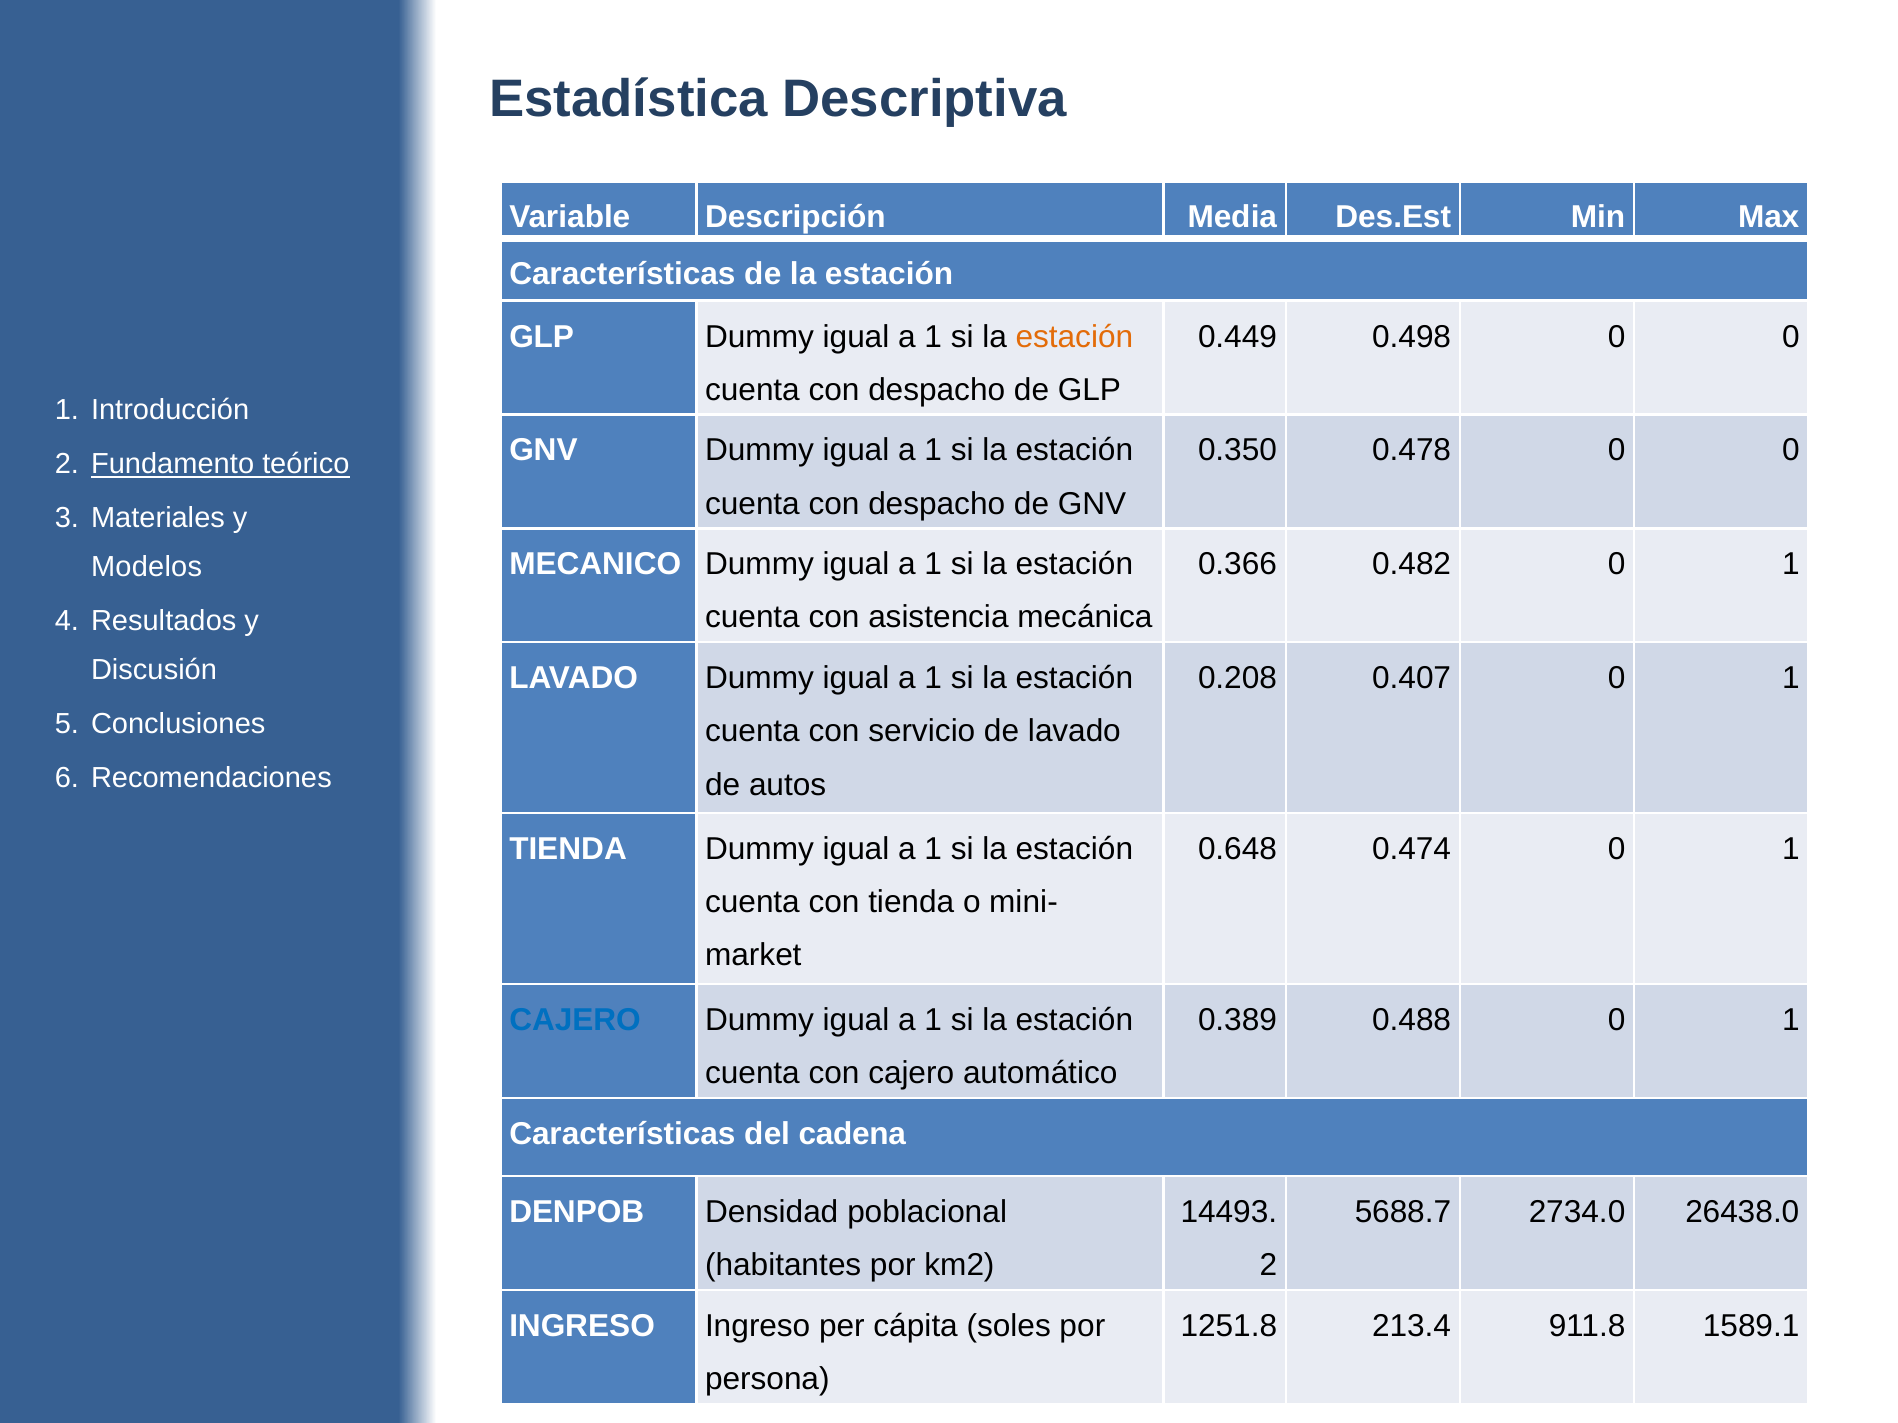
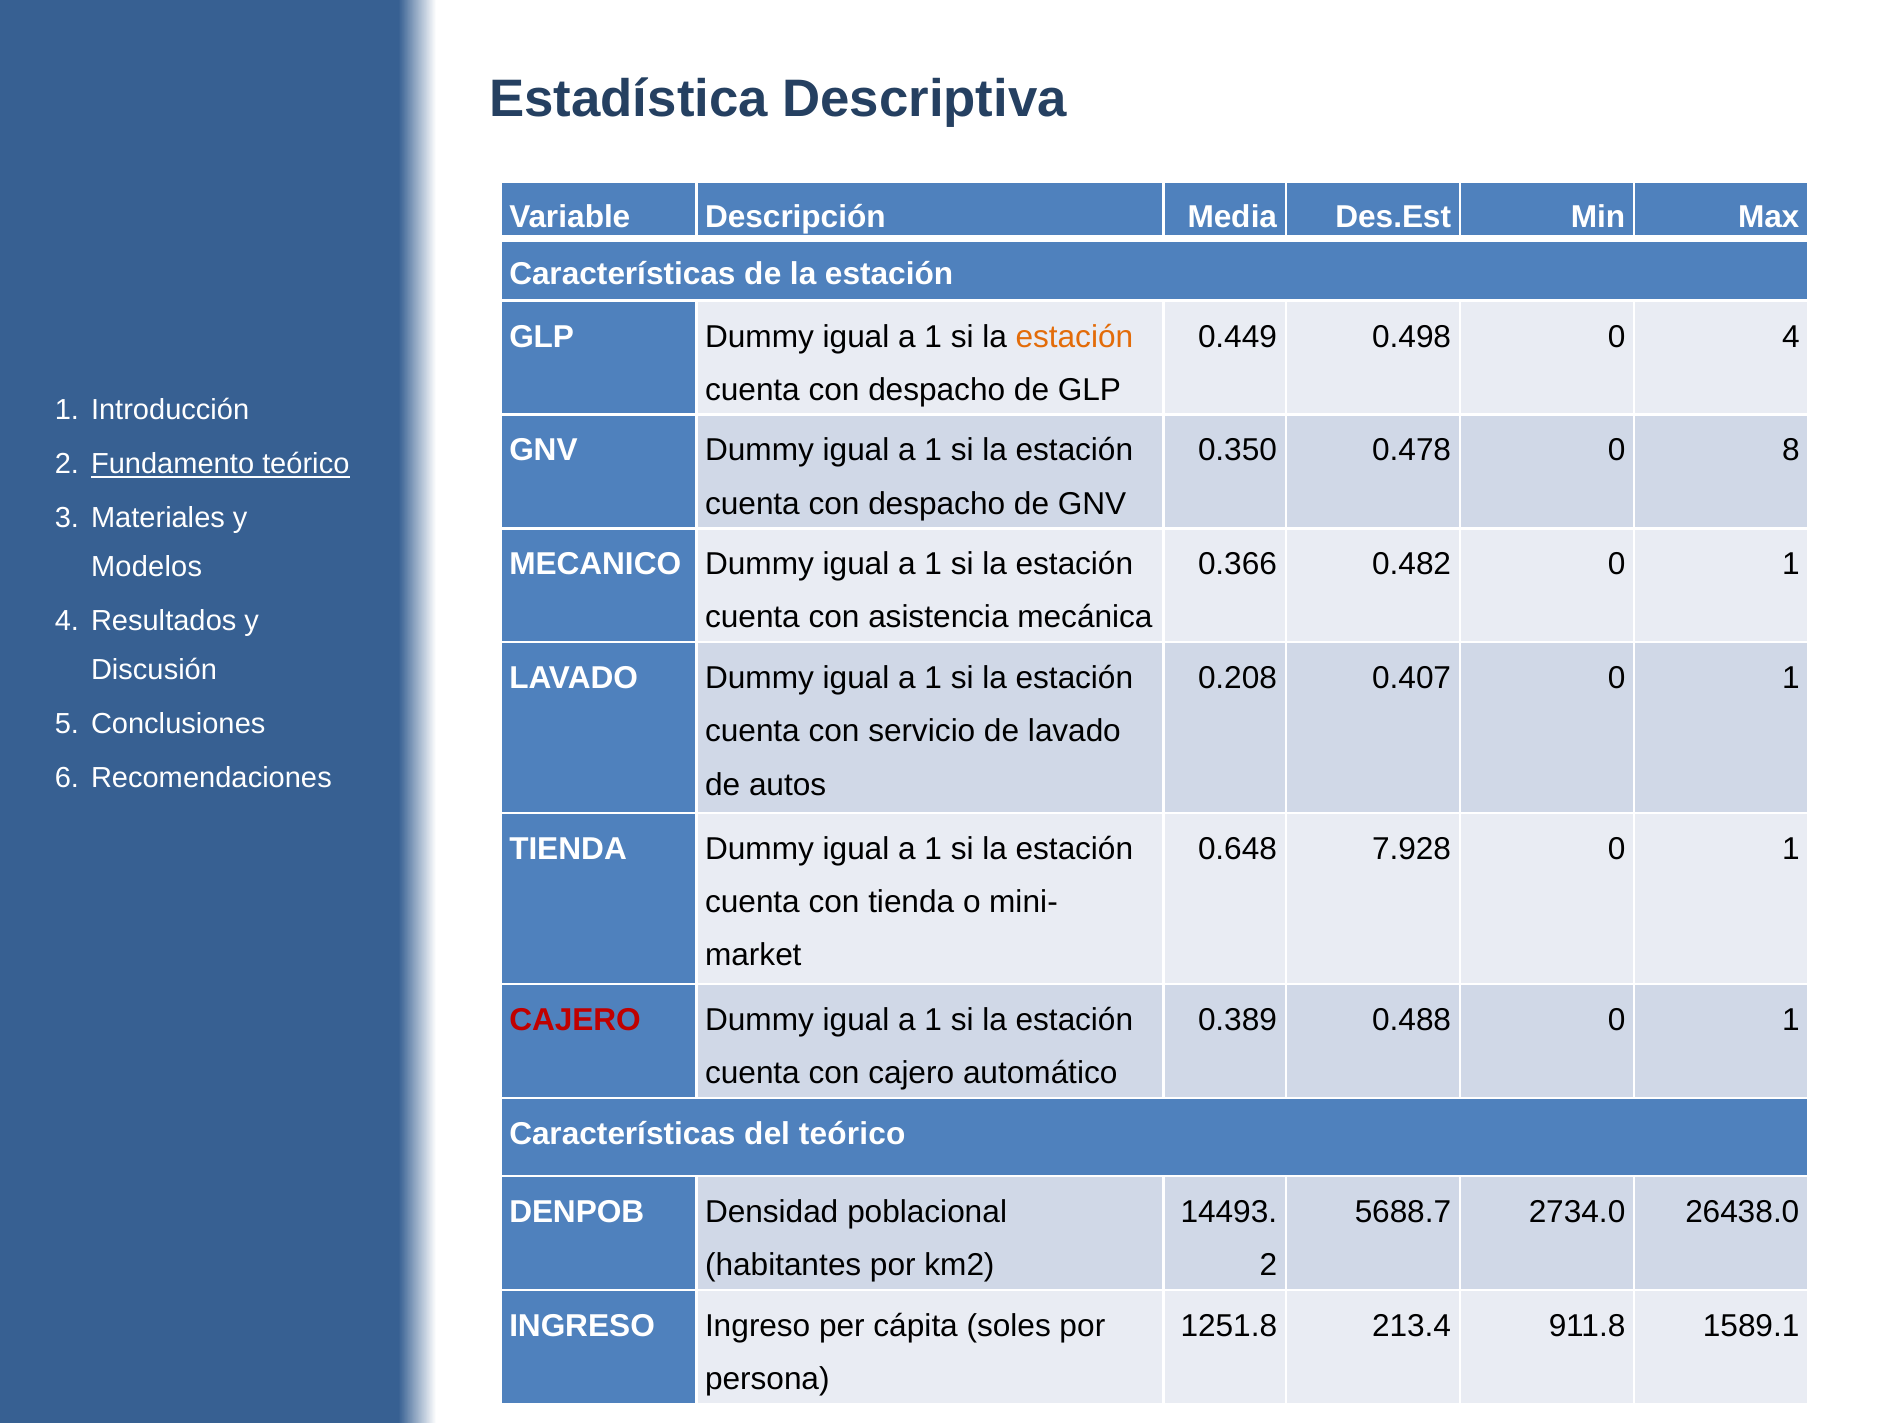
0.498 0 0: 0 -> 4 (1791, 337)
0.478 0 0: 0 -> 8 (1791, 451)
0.474: 0.474 -> 7.928 (1412, 849)
CAJERO colour: blue -> red (575, 1020)
del cadena: cadena -> teórico (852, 1134)
